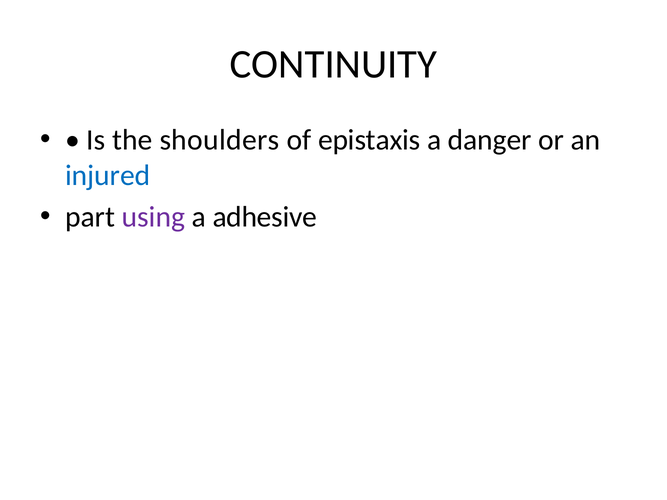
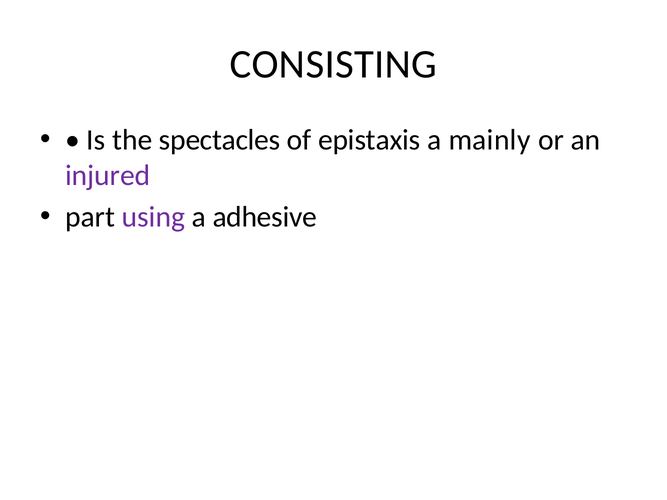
CONTINUITY: CONTINUITY -> CONSISTING (333, 65)
shoulders: shoulders -> spectacles (220, 140)
danger: danger -> mainly (489, 140)
injured colour: blue -> purple (108, 176)
